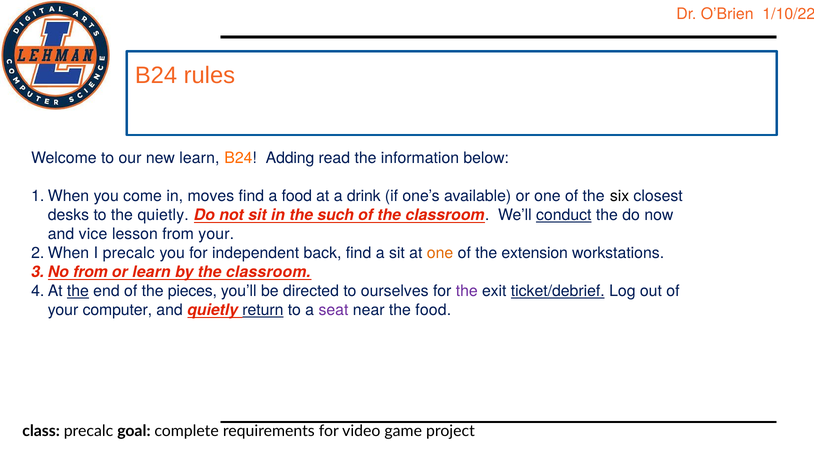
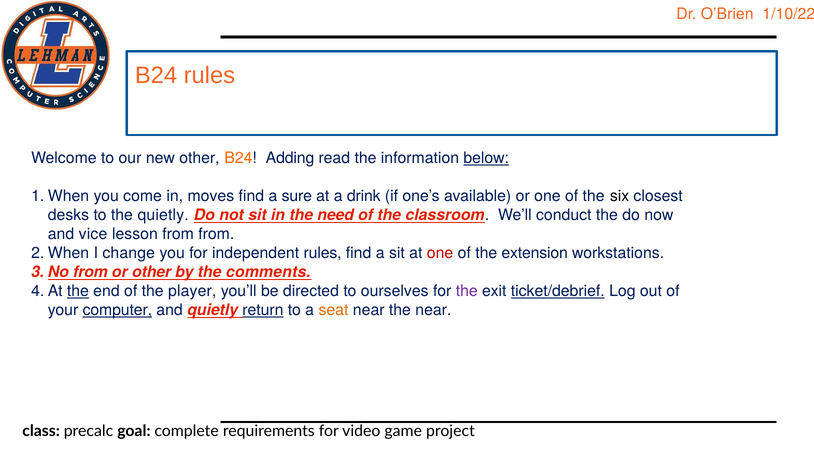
new learn: learn -> other (199, 158)
below underline: none -> present (486, 158)
a food: food -> sure (297, 196)
such: such -> need (336, 215)
conduct underline: present -> none (564, 215)
from your: your -> from (216, 234)
I precalc: precalc -> change (129, 253)
independent back: back -> rules (323, 253)
one colour: orange -> red (440, 253)
or learn: learn -> other (152, 272)
by the classroom: classroom -> comments (268, 272)
pieces: pieces -> player (192, 291)
computer underline: none -> present (117, 310)
seat colour: purple -> orange (333, 310)
the food: food -> near (433, 310)
